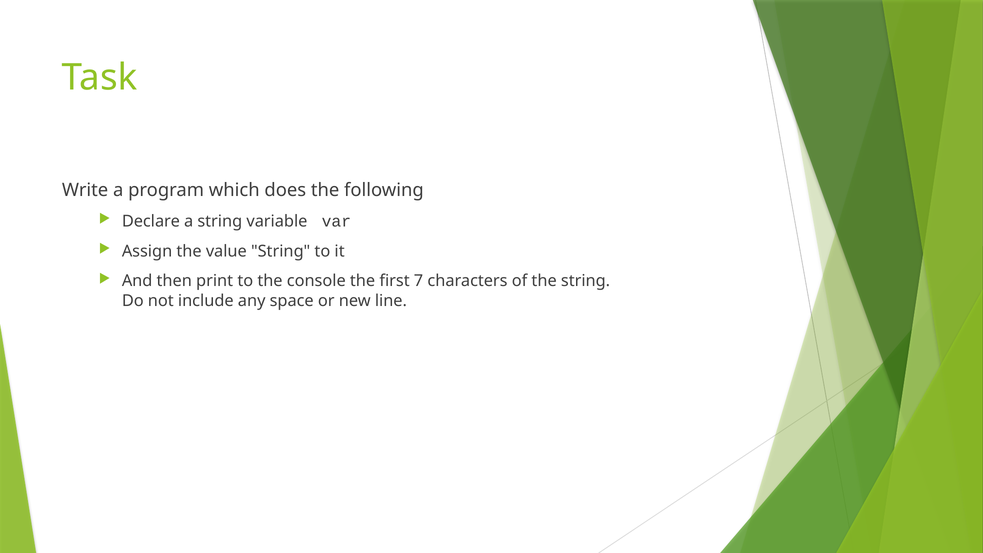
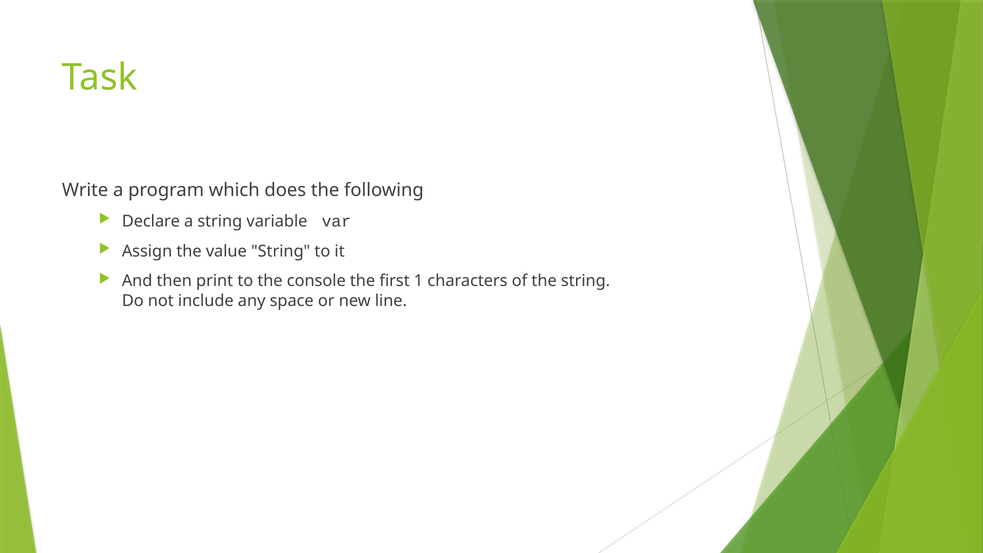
7: 7 -> 1 (419, 281)
